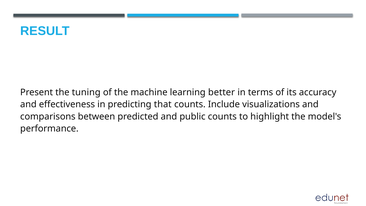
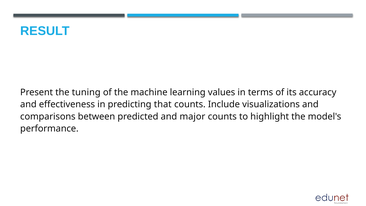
better: better -> values (222, 92)
public: public -> major (192, 116)
